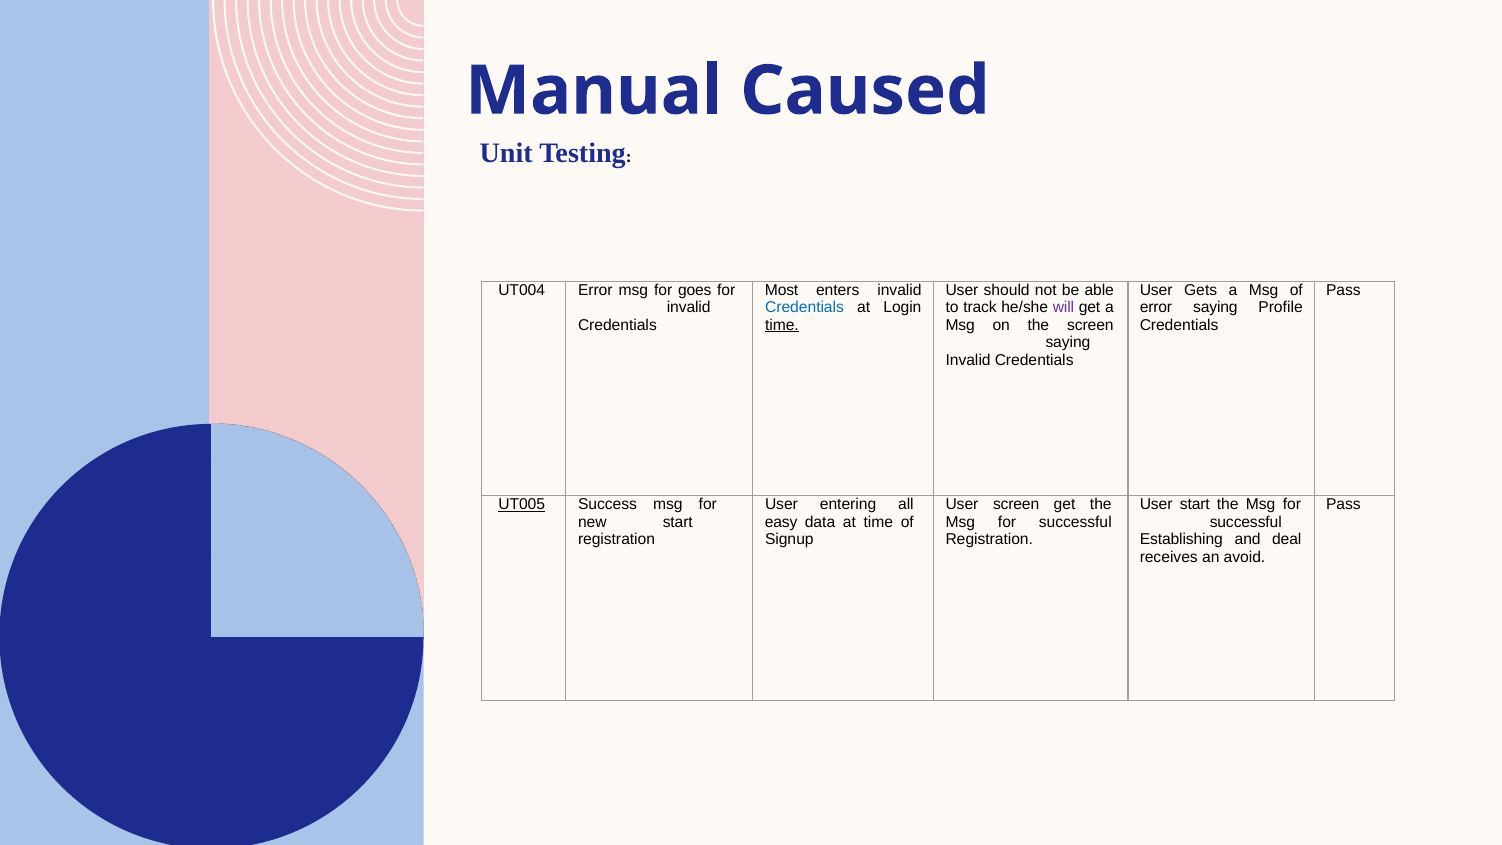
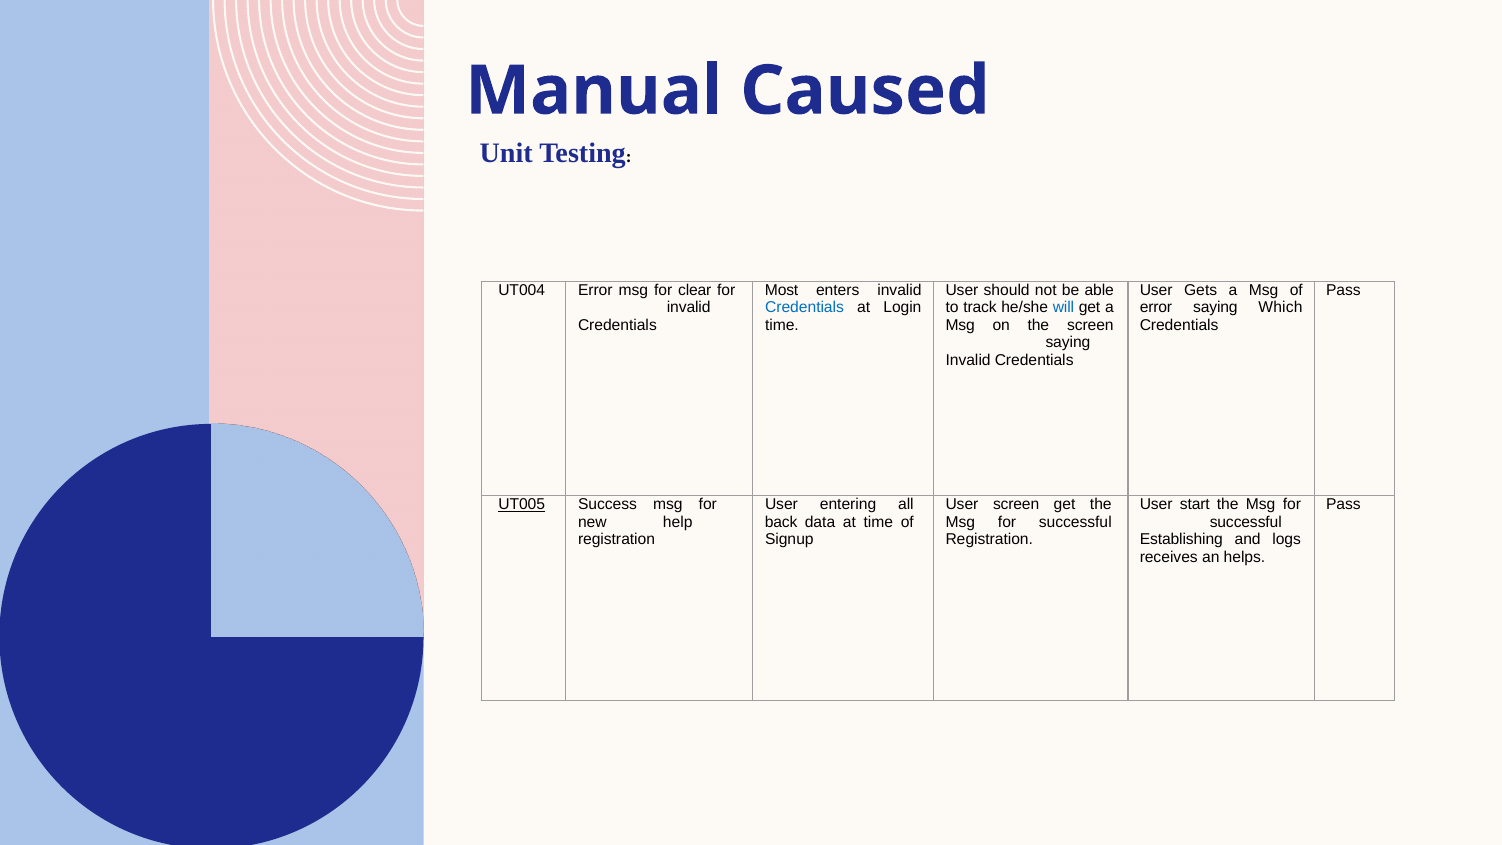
goes: goes -> clear (695, 290)
will colour: purple -> blue (1063, 308)
Profile: Profile -> Which (1281, 308)
time underline: present -> none (782, 325)
new start: start -> help (678, 522)
easy: easy -> back (781, 522)
deal: deal -> logs (1287, 539)
avoid: avoid -> helps (1244, 557)
